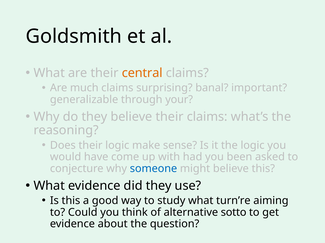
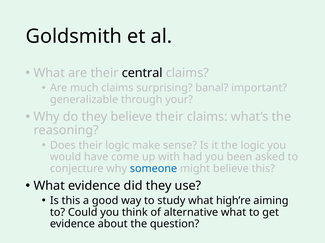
central colour: orange -> black (142, 73)
turn’re: turn’re -> high’re (233, 201)
alternative sotto: sotto -> what (234, 213)
